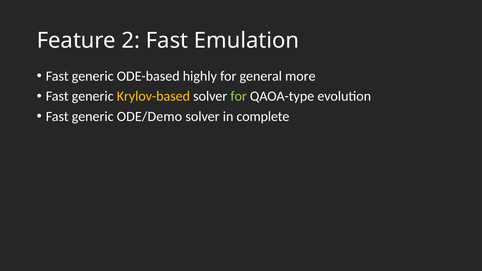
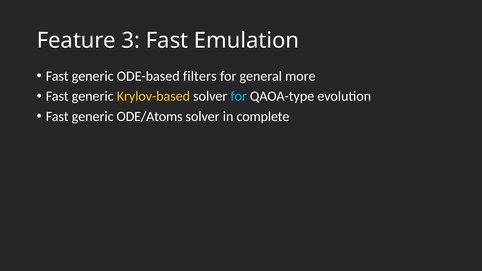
2: 2 -> 3 (131, 40)
highly: highly -> filters (200, 76)
for colour: light green -> light blue (239, 96)
ODE/Demo: ODE/Demo -> ODE/Atoms (150, 117)
